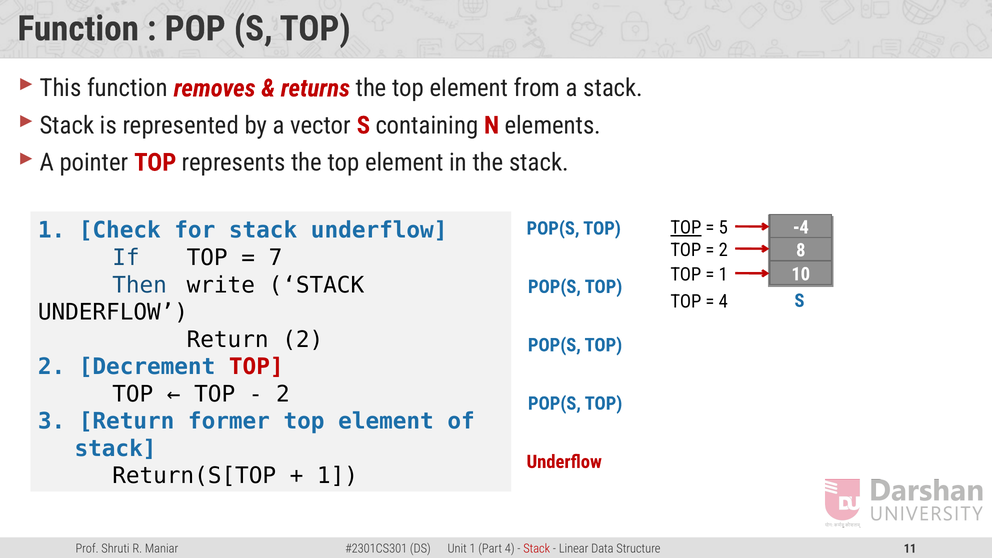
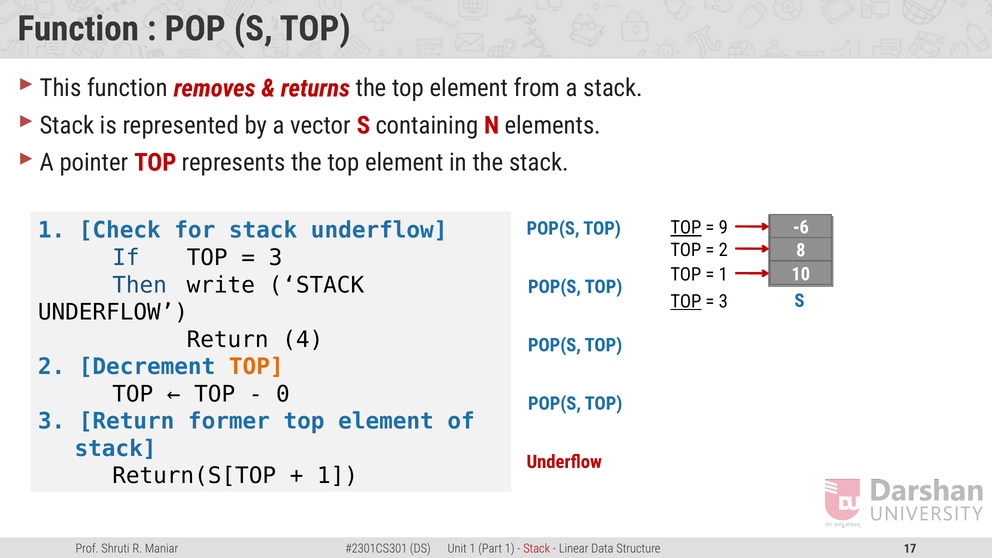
-4: -4 -> -6 (801, 227)
5: 5 -> 9 (723, 228)
7: 7 -> 3 (275, 258)
TOP underline: none -> present (686, 301)
4: 4 -> 3 (723, 301)
Return 2: 2 -> 4 (303, 340)
TOP colour: red -> orange (256, 367)
2: 2 -> 0 (283, 394)
4: 4 -> 1 (510, 548)
11: 11 -> 17 (910, 549)
